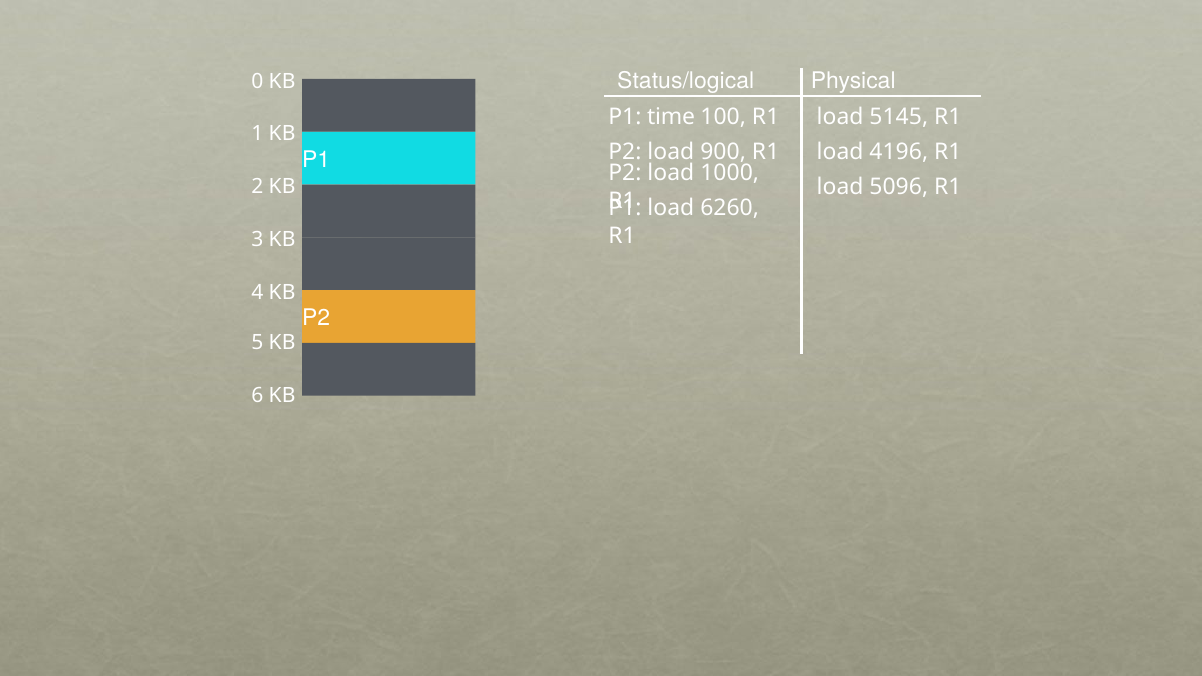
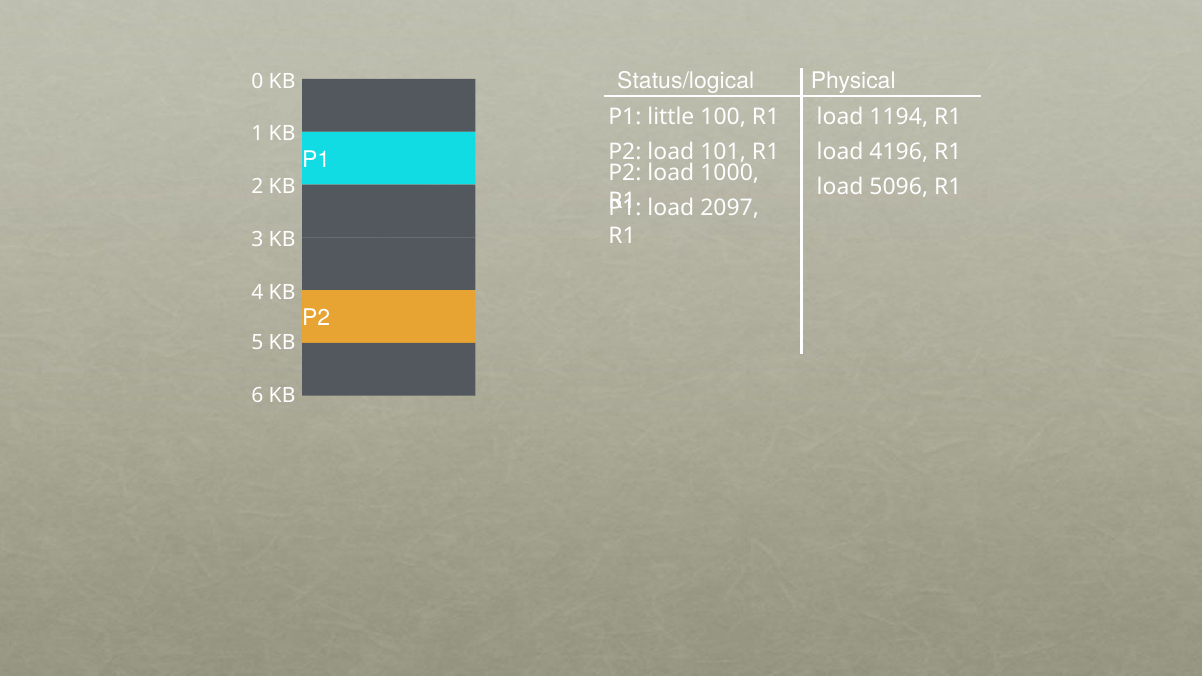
time: time -> little (671, 116)
5145: 5145 -> 1194 (899, 116)
900: 900 -> 101 (723, 152)
6260: 6260 -> 2097 (730, 208)
